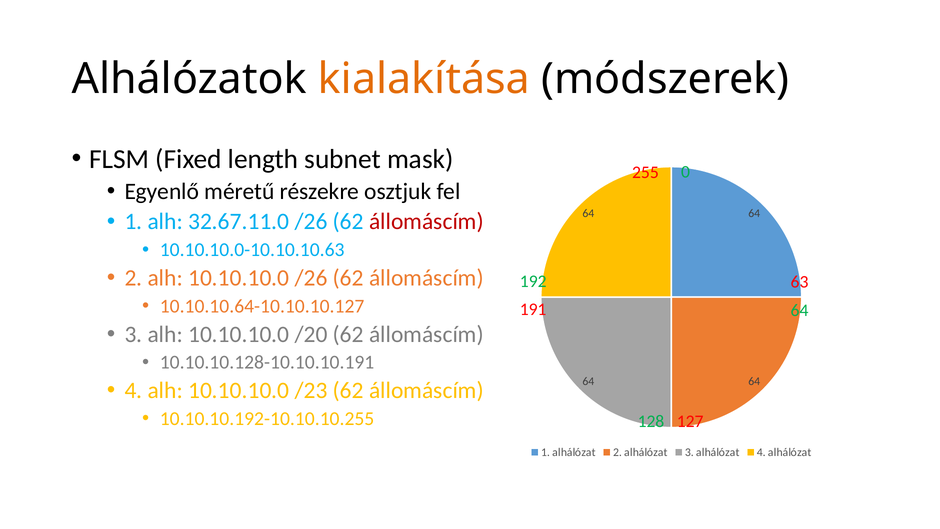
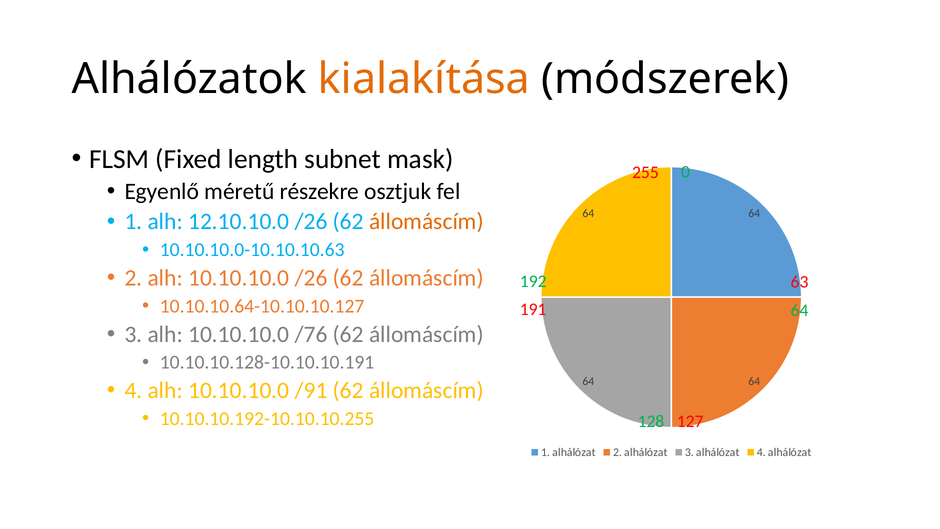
32.67.11.0: 32.67.11.0 -> 12.10.10.0 (239, 222)
állomáscím colour: red -> orange (426, 222)
/20: /20 -> /76 (311, 334)
/23: /23 -> /91 (311, 390)
